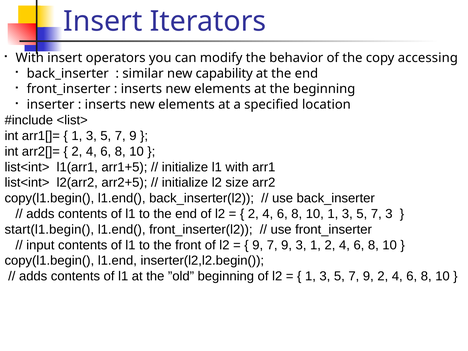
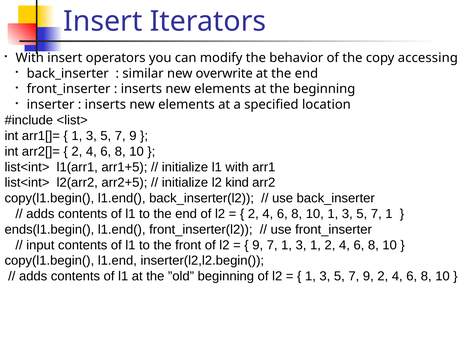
capability: capability -> overwrite (224, 73)
size: size -> kind (237, 183)
5 7 3: 3 -> 1 (389, 214)
start(l1.begin(: start(l1.begin( -> ends(l1.begin( (49, 229)
9 7 9: 9 -> 1 (287, 245)
